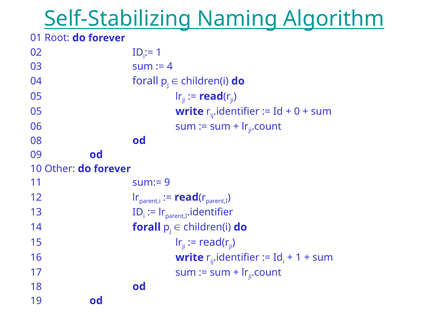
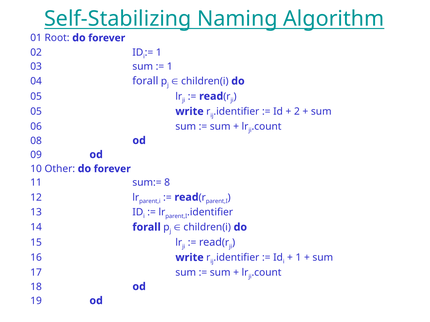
4: 4 -> 1 (170, 66)
0: 0 -> 2 (297, 112)
9: 9 -> 8 (167, 183)
